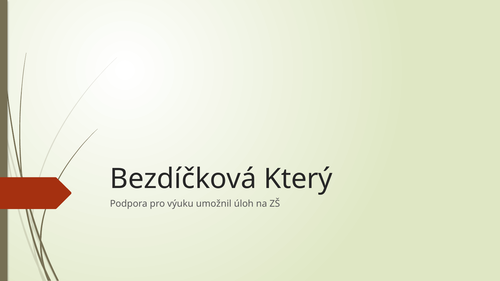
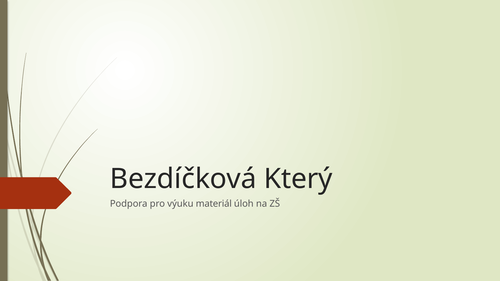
umožnil: umožnil -> materiál (214, 204)
